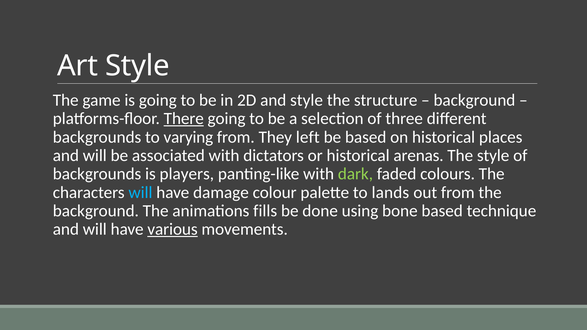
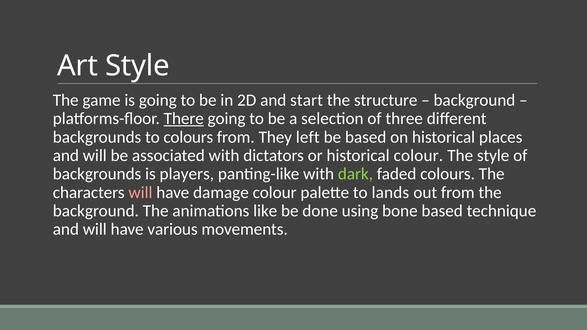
and style: style -> start (307, 100)
to varying: varying -> colours (188, 137)
historical arenas: arenas -> colour (418, 156)
will colour: light blue -> pink (140, 192)
fills: fills -> like (265, 211)
various underline: present -> none (173, 229)
